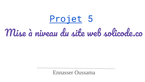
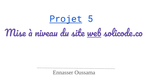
web underline: none -> present (94, 33)
